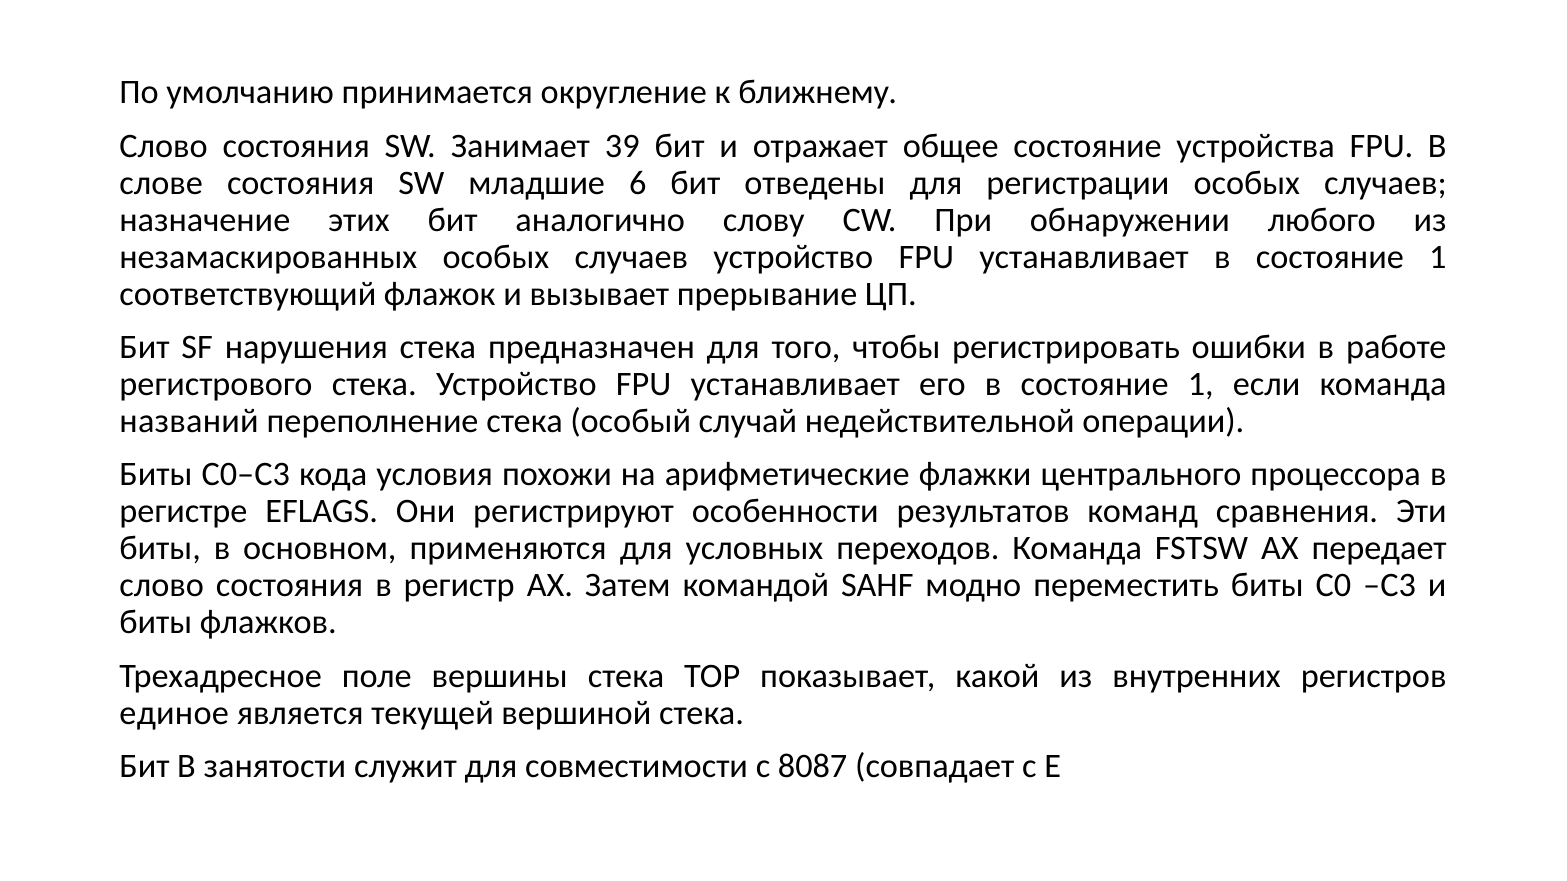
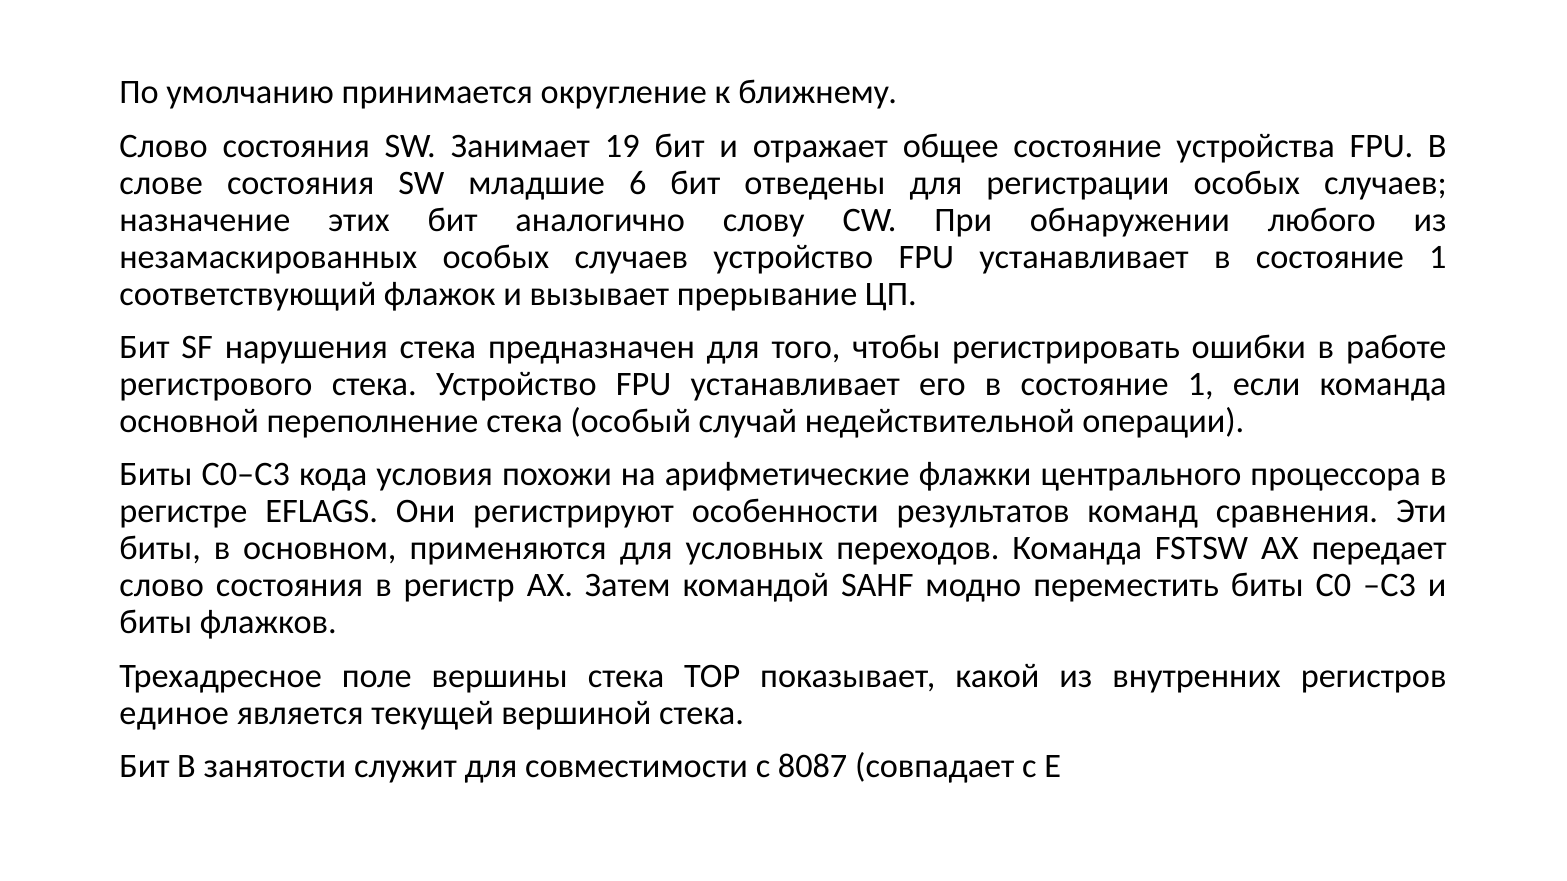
39: 39 -> 19 (622, 146)
названий: названий -> основной (189, 421)
